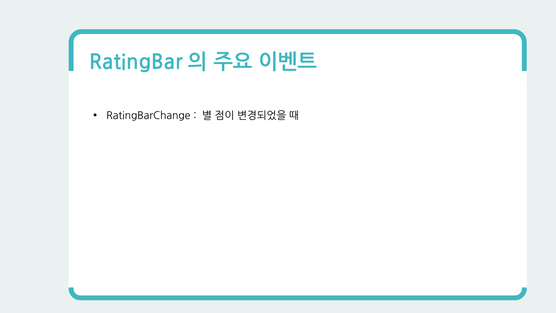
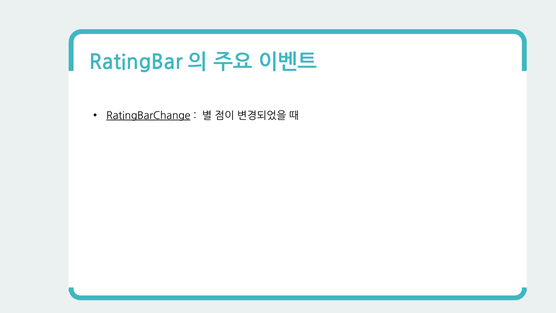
RatingBarChange underline: none -> present (148, 116)
